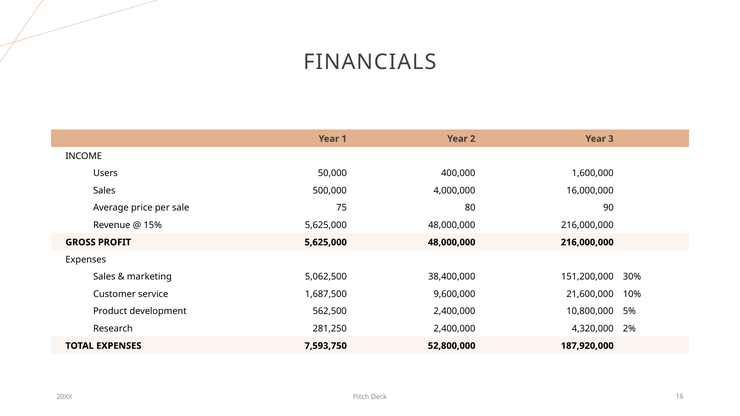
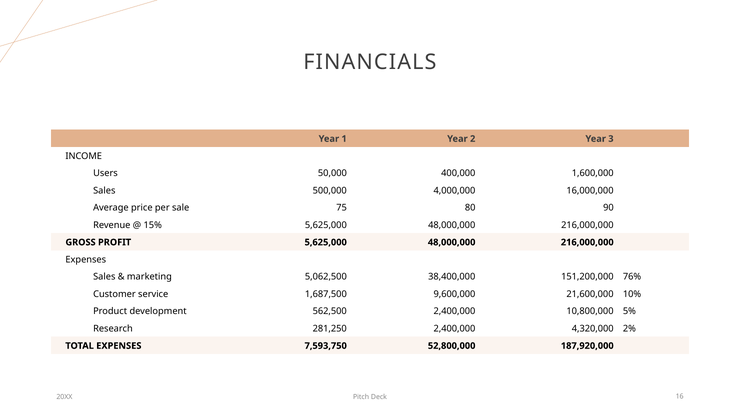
30%: 30% -> 76% (632, 277)
